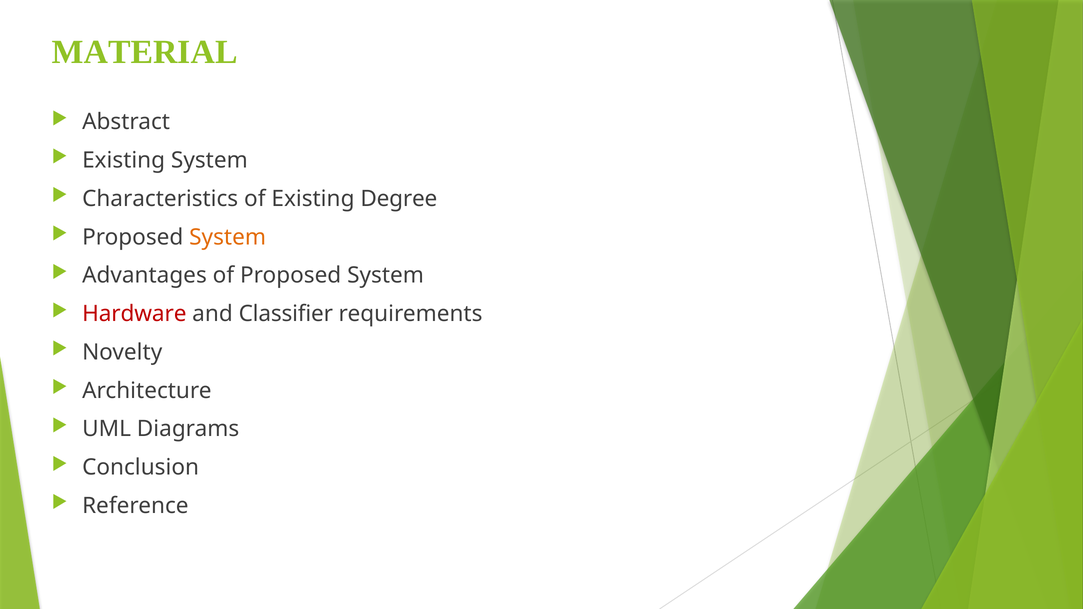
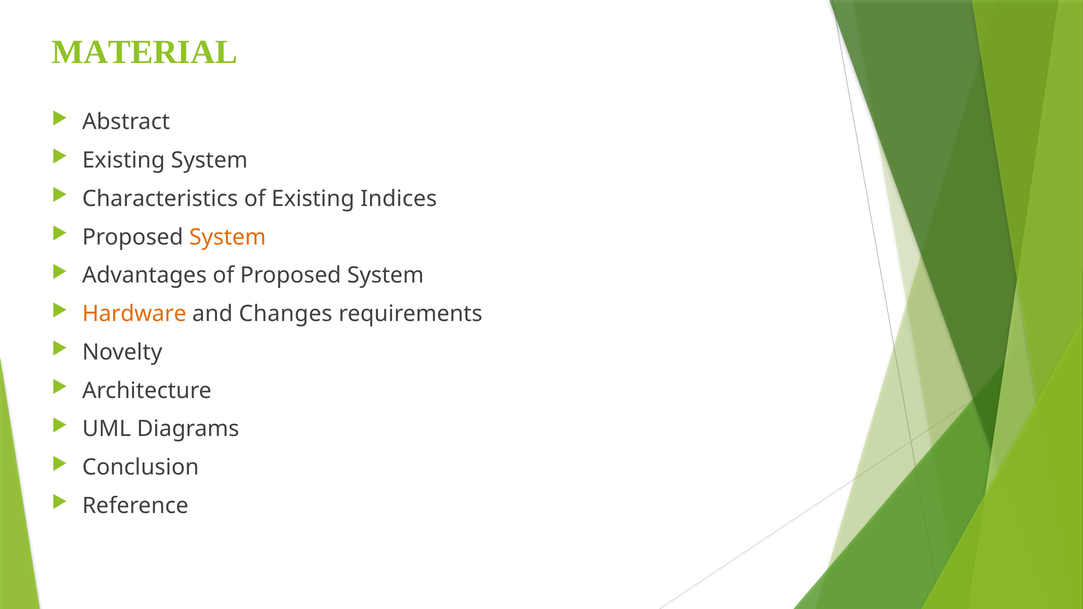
Degree: Degree -> Indices (399, 199)
Hardware colour: red -> orange (134, 314)
Classifier: Classifier -> Changes (286, 314)
